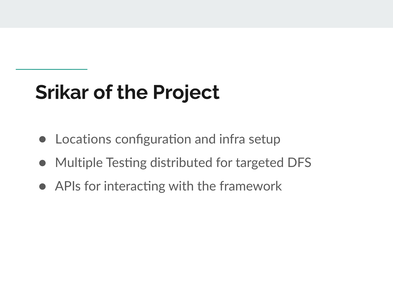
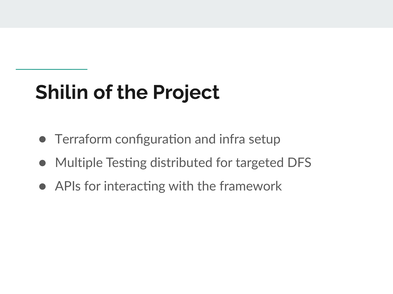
Srikar: Srikar -> Shilin (62, 93)
Locations: Locations -> Terraform (83, 140)
